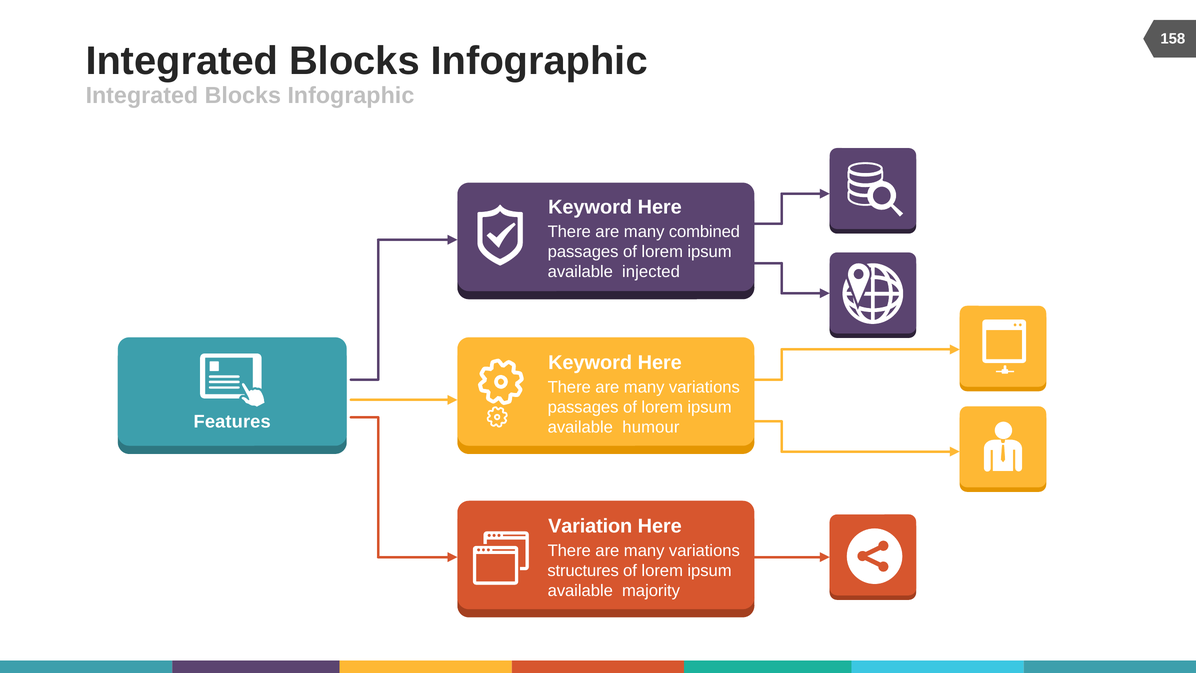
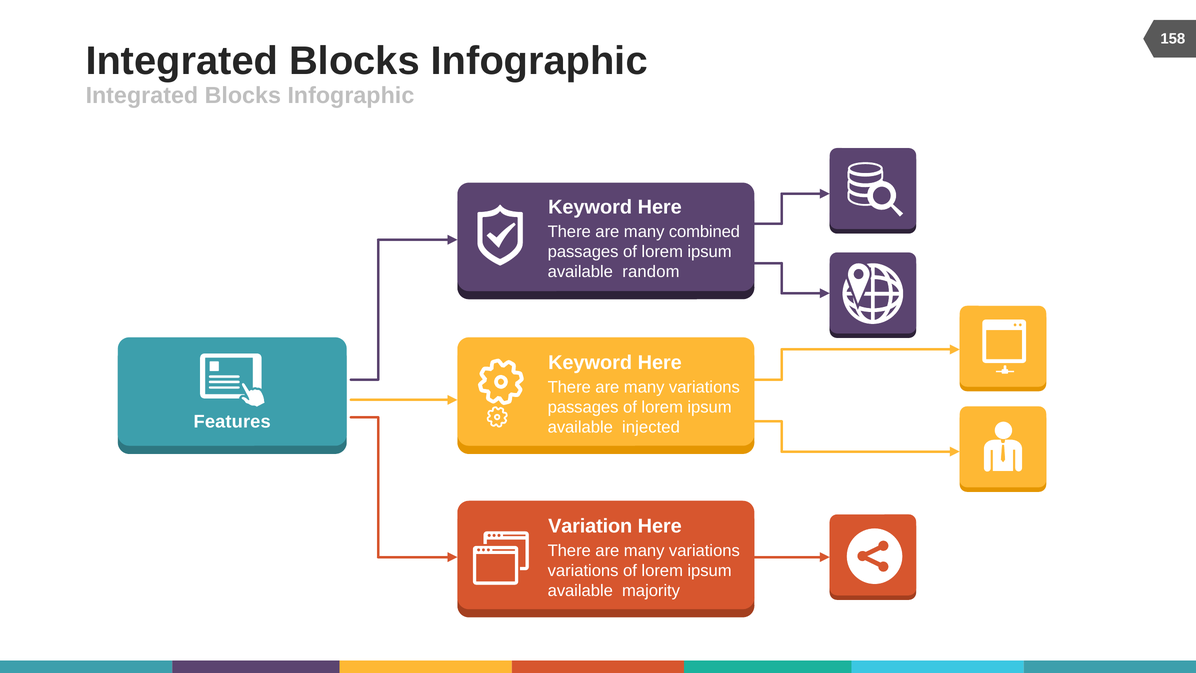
injected: injected -> random (651, 271)
humour: humour -> injected (651, 427)
structures: structures -> variations (583, 570)
